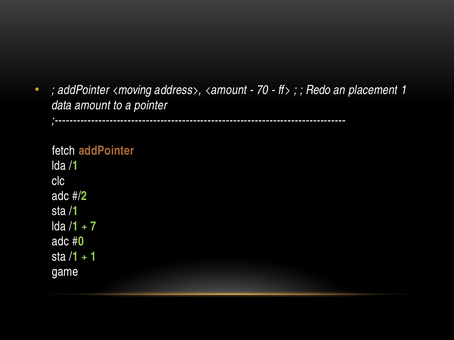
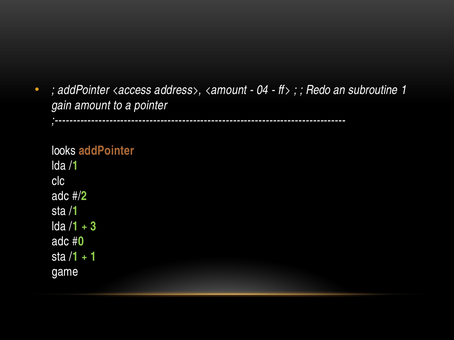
<moving: <moving -> <access (132, 90)
70: 70 -> 04 (263, 90)
placement: placement -> subroutine (373, 90)
data: data -> gain (62, 105)
fetch: fetch -> looks (64, 151)
7: 7 -> 3 (94, 227)
